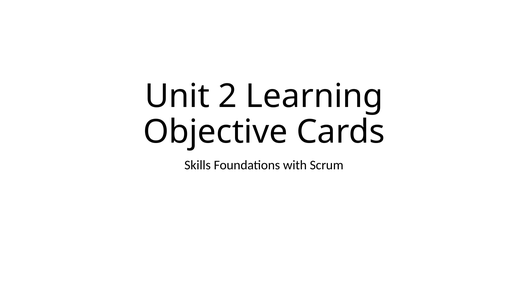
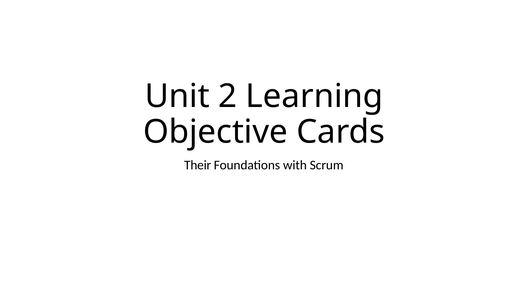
Skills: Skills -> Their (198, 165)
